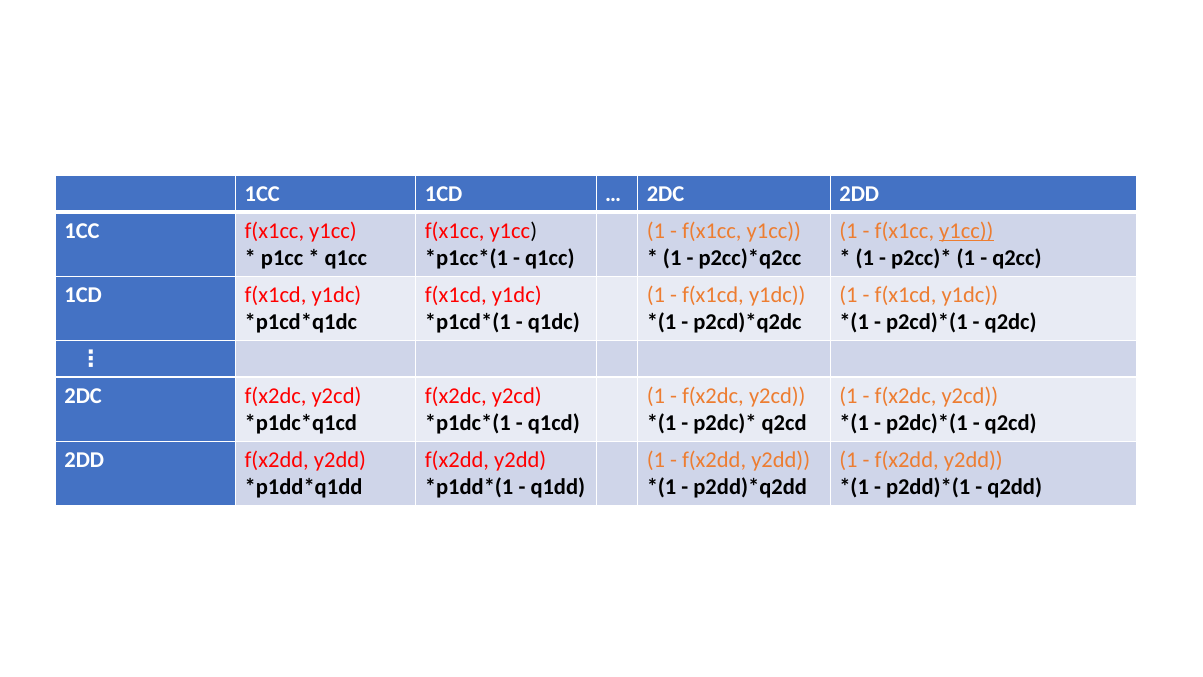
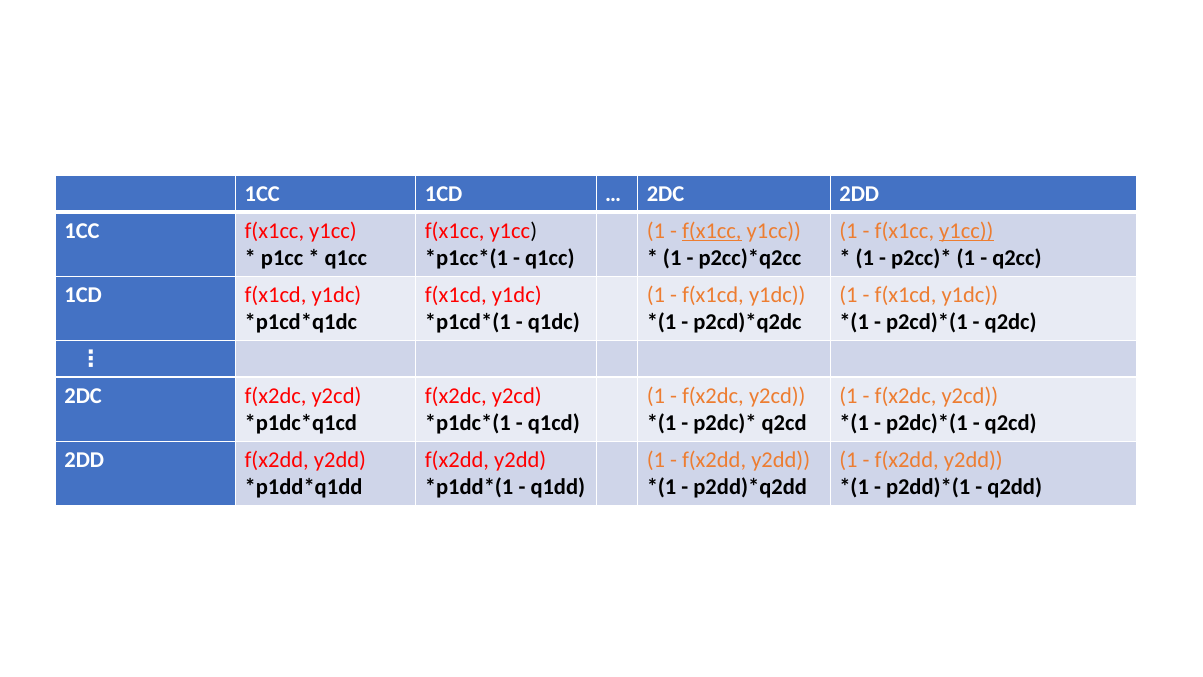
f(x1cc underline: none -> present (712, 231)
